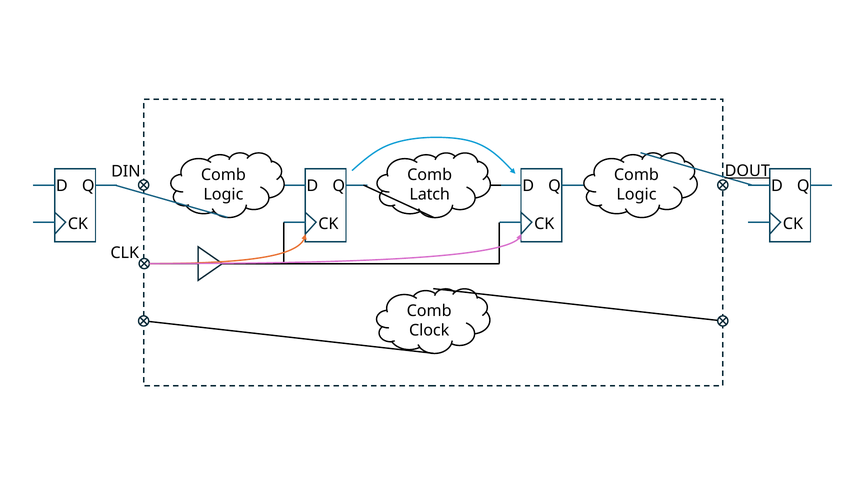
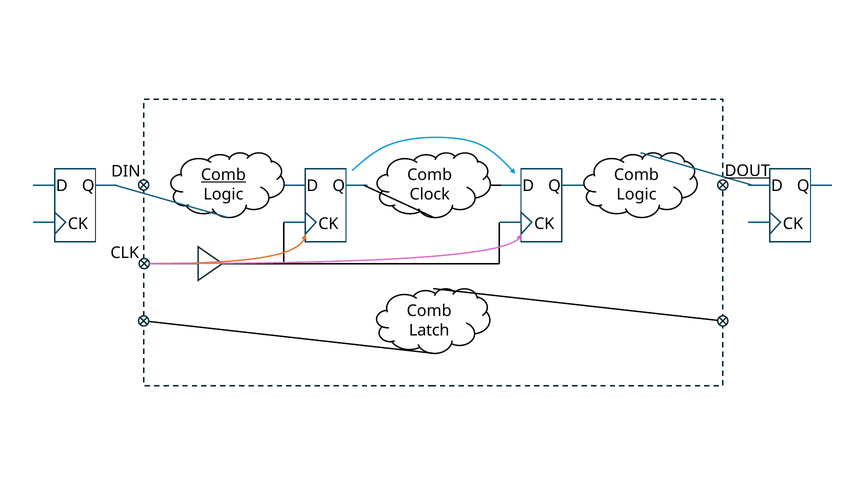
Comb underline: none -> present (223, 175)
Latch: Latch -> Clock (430, 194)
Clock: Clock -> Latch (429, 330)
